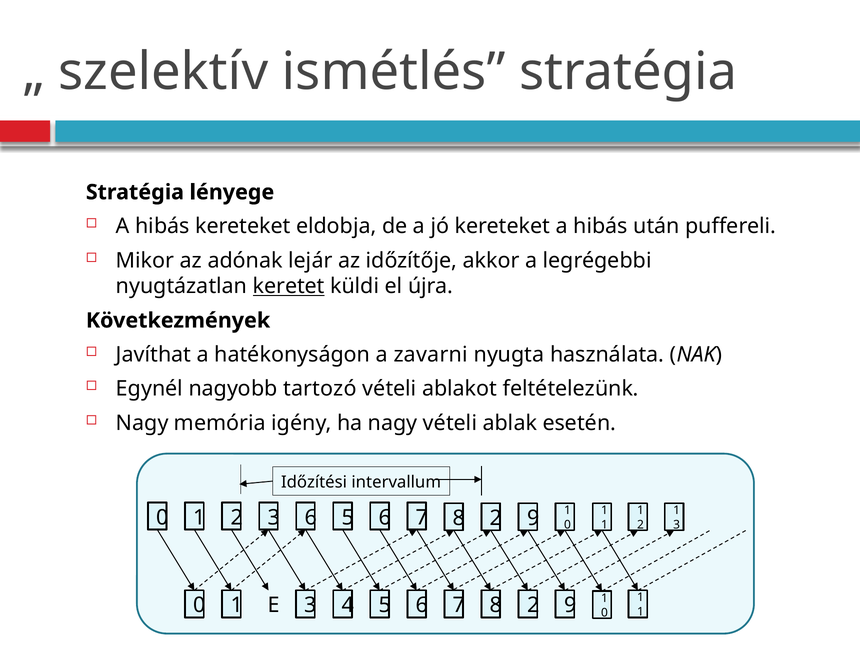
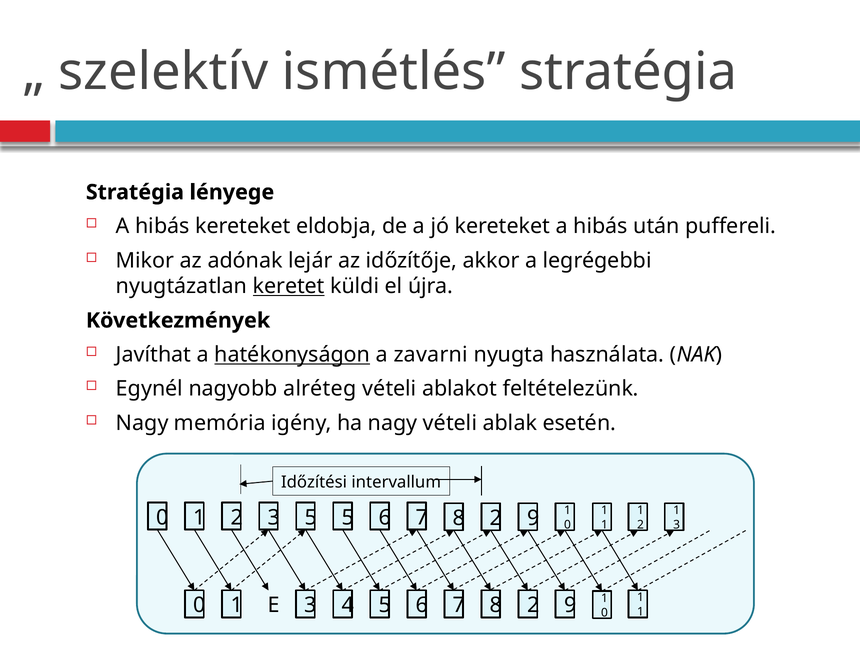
hatékonyságon underline: none -> present (292, 355)
tartozó: tartozó -> alréteg (320, 389)
3 6: 6 -> 5 (311, 518)
